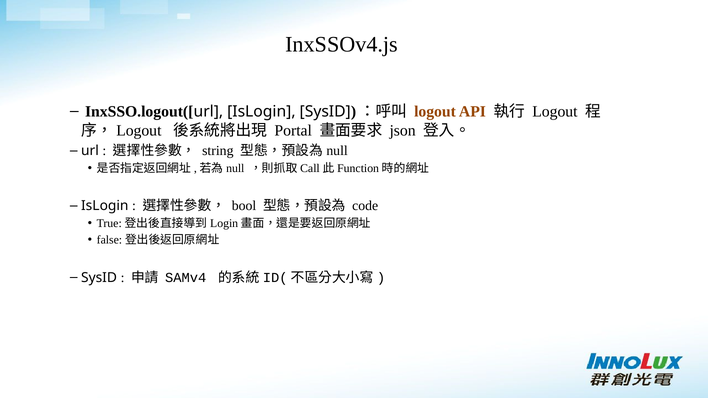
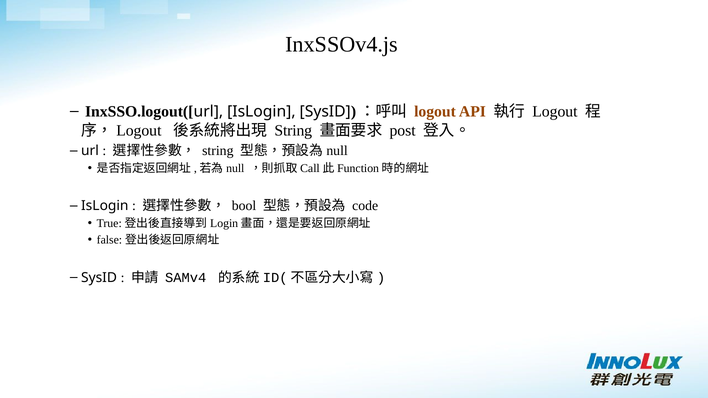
Portal: Portal -> String (293, 131)
json: json -> post (403, 131)
